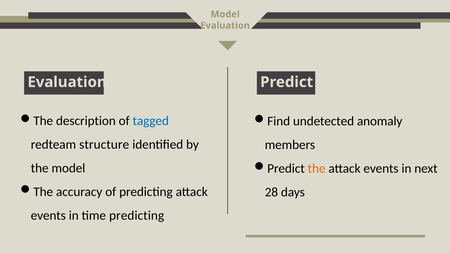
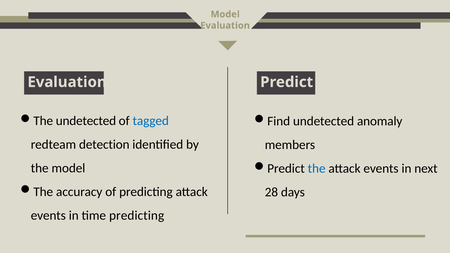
The description: description -> undetected (86, 121)
structure: structure -> detection (104, 145)
the colour: orange -> blue (317, 169)
